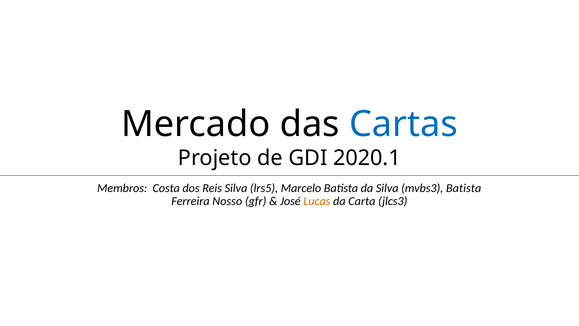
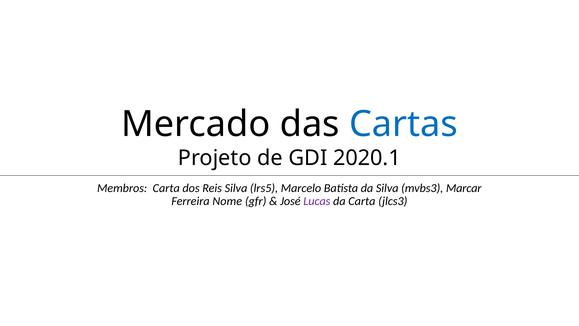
Membros Costa: Costa -> Carta (166, 188)
mvbs3 Batista: Batista -> Marcar (464, 188)
Nosso: Nosso -> Nome (227, 201)
Lucas colour: orange -> purple (317, 201)
